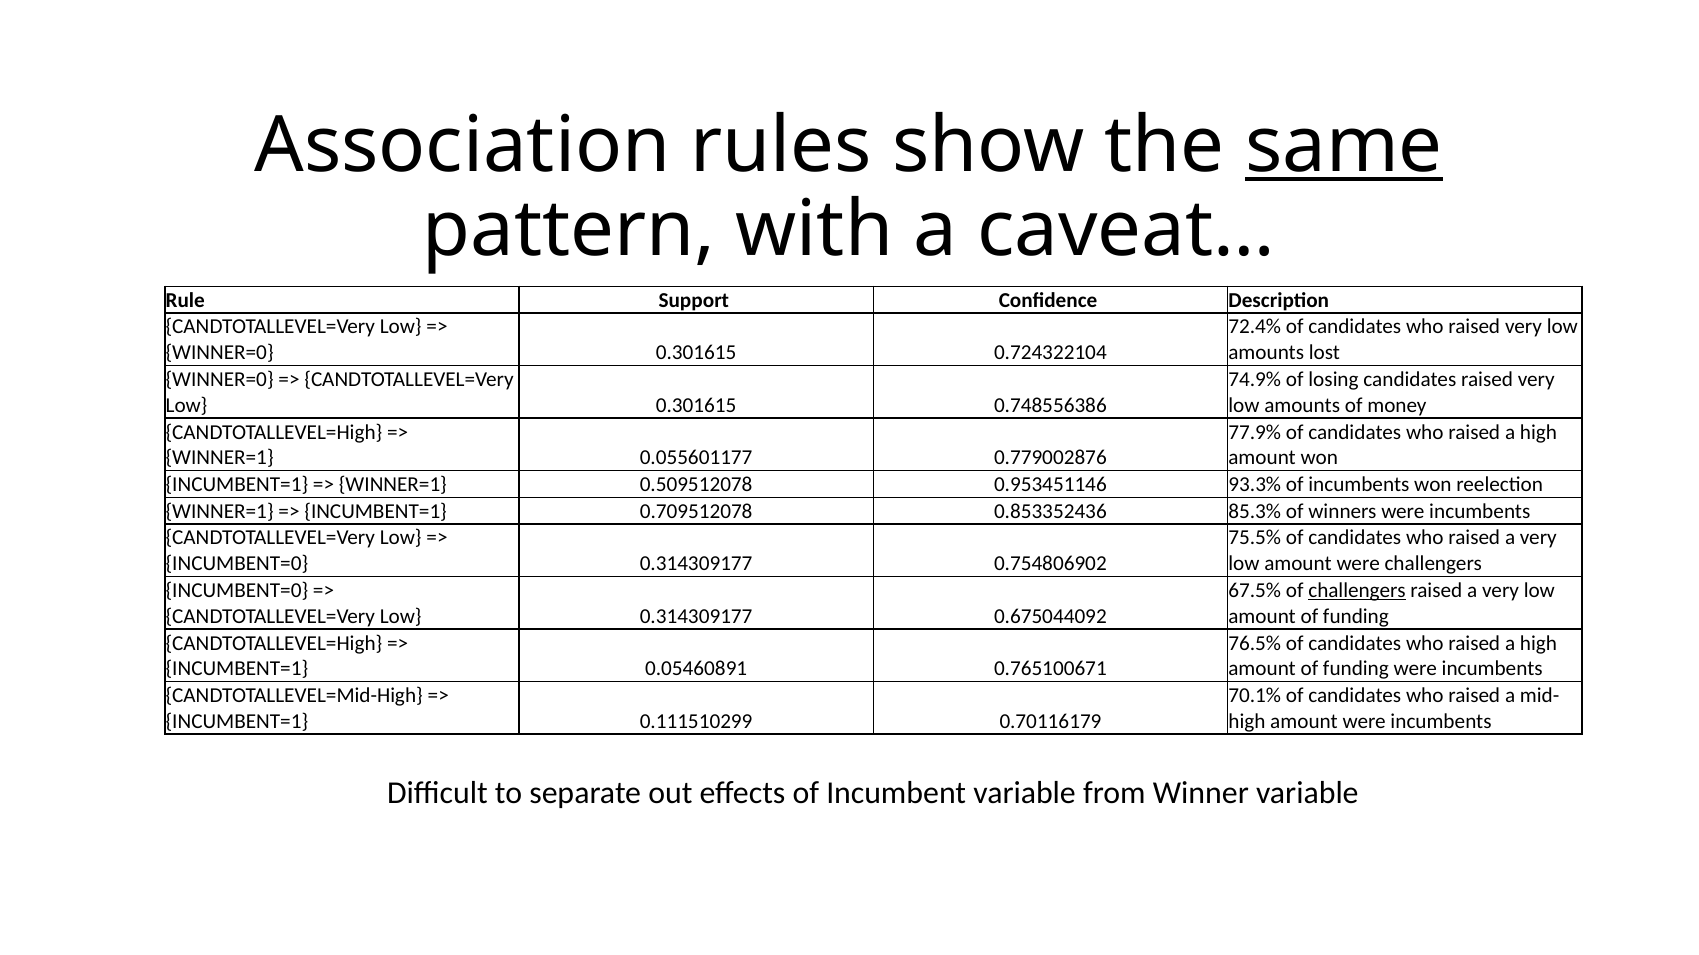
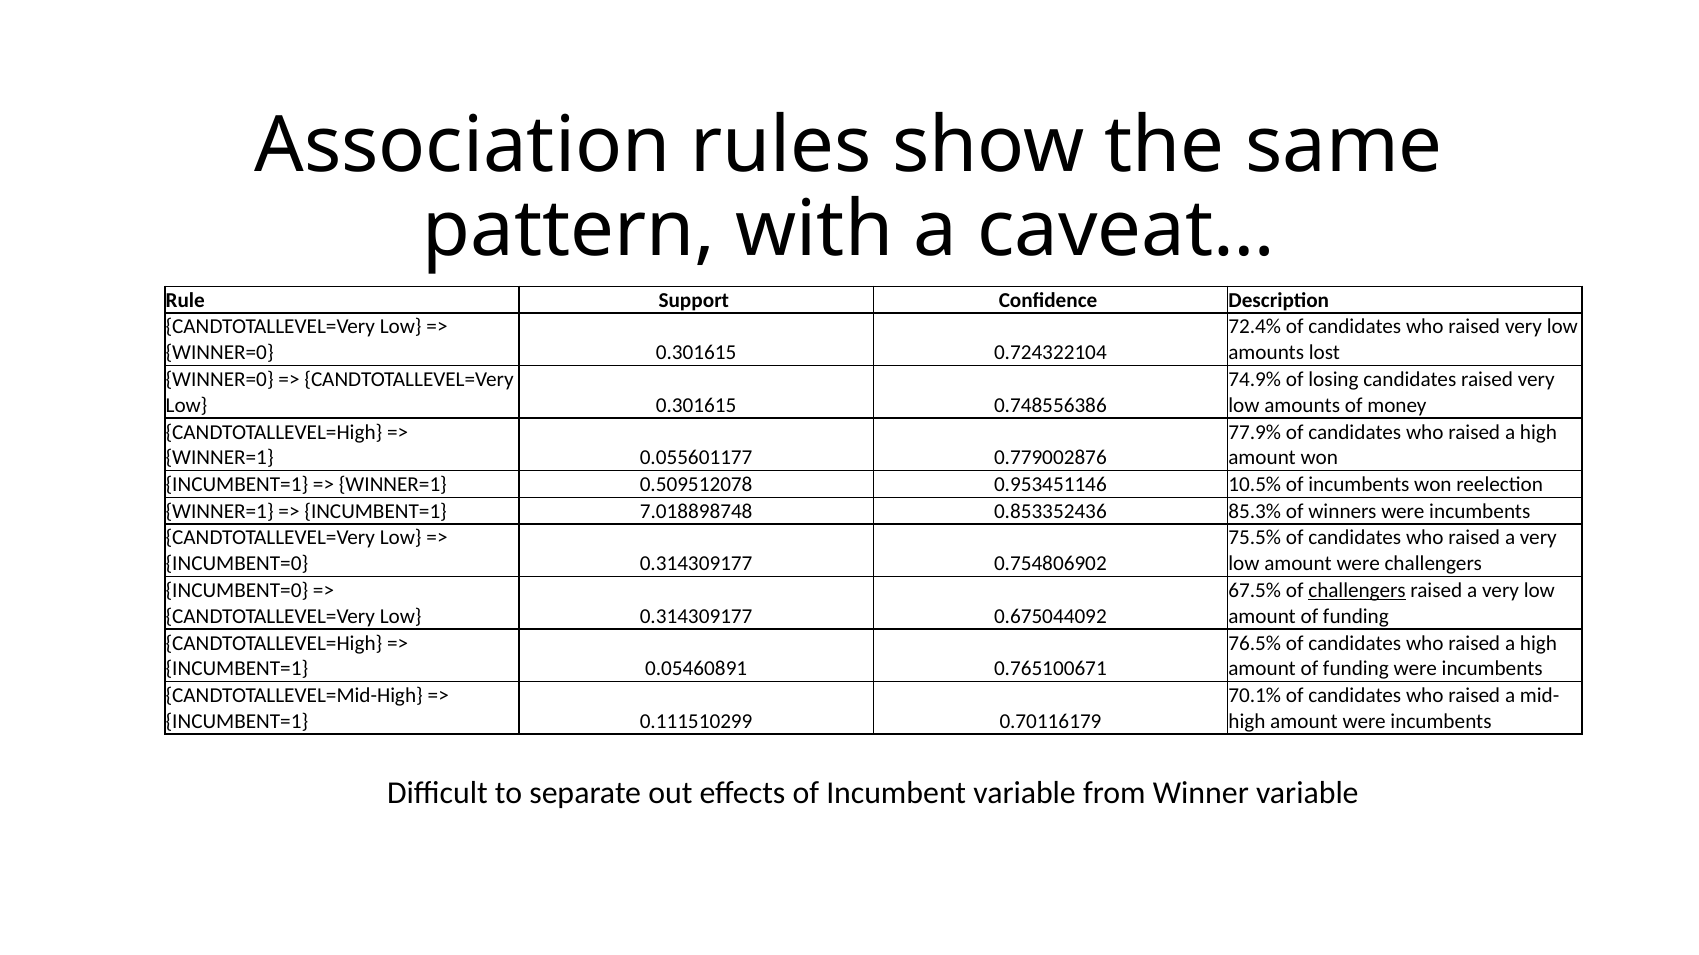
same underline: present -> none (1344, 146)
93.3%: 93.3% -> 10.5% (1255, 485)
0.709512078: 0.709512078 -> 7.018898748 (696, 512)
